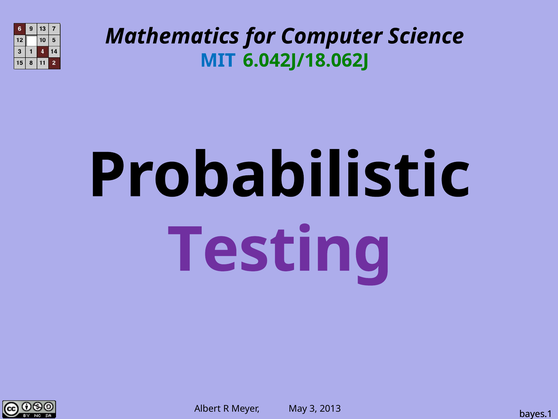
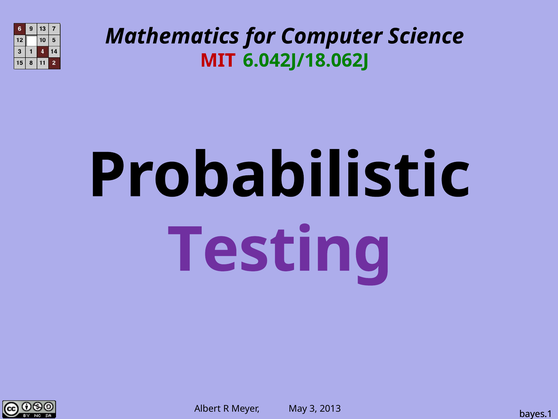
MIT colour: blue -> red (218, 60)
